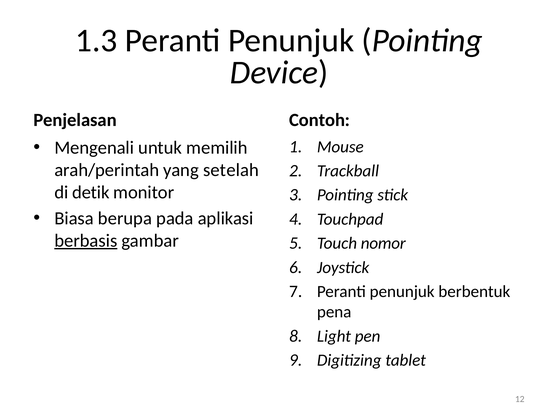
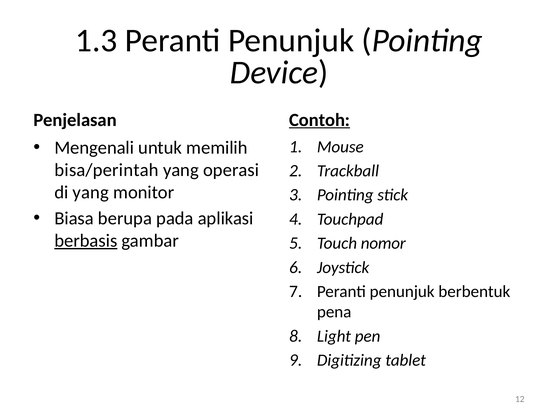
Contoh underline: none -> present (320, 120)
arah/perintah: arah/perintah -> bisa/perintah (107, 170)
setelah: setelah -> operasi (231, 170)
di detik: detik -> yang (91, 193)
